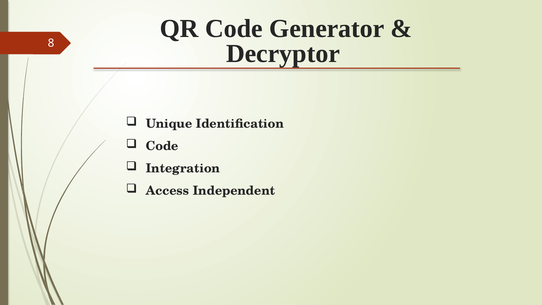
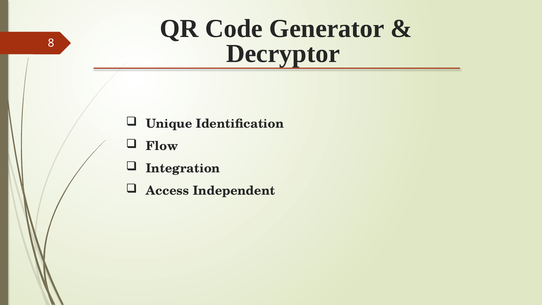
Code: Code -> Flow (162, 146)
